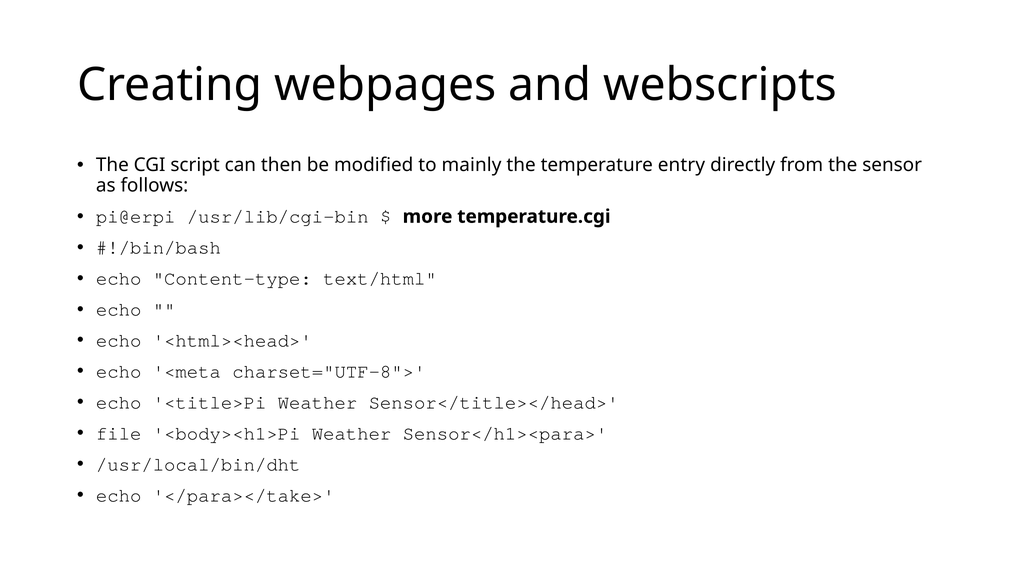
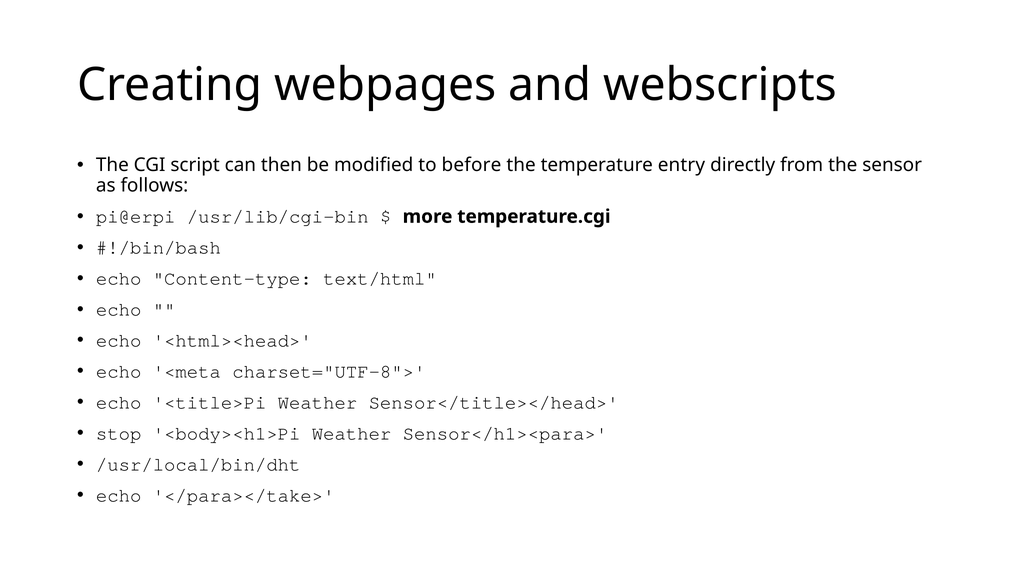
mainly: mainly -> before (471, 165)
file: file -> stop (119, 433)
